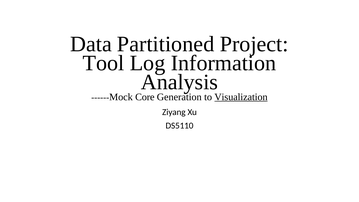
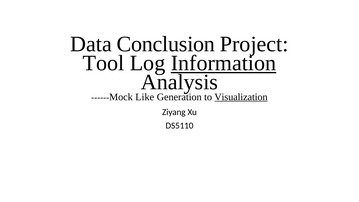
Partitioned: Partitioned -> Conclusion (166, 44)
Information underline: none -> present (223, 63)
Core: Core -> Like (145, 97)
